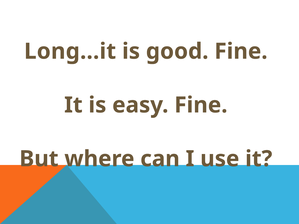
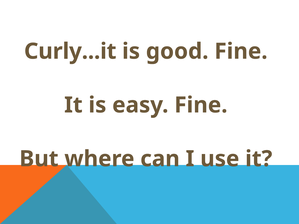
Long...it: Long...it -> Curly...it (70, 51)
